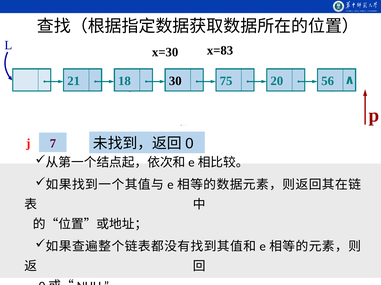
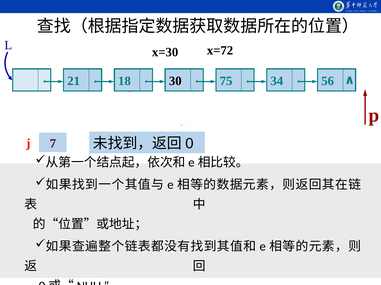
x=83: x=83 -> x=72 (220, 51)
20: 20 -> 34 (277, 81)
